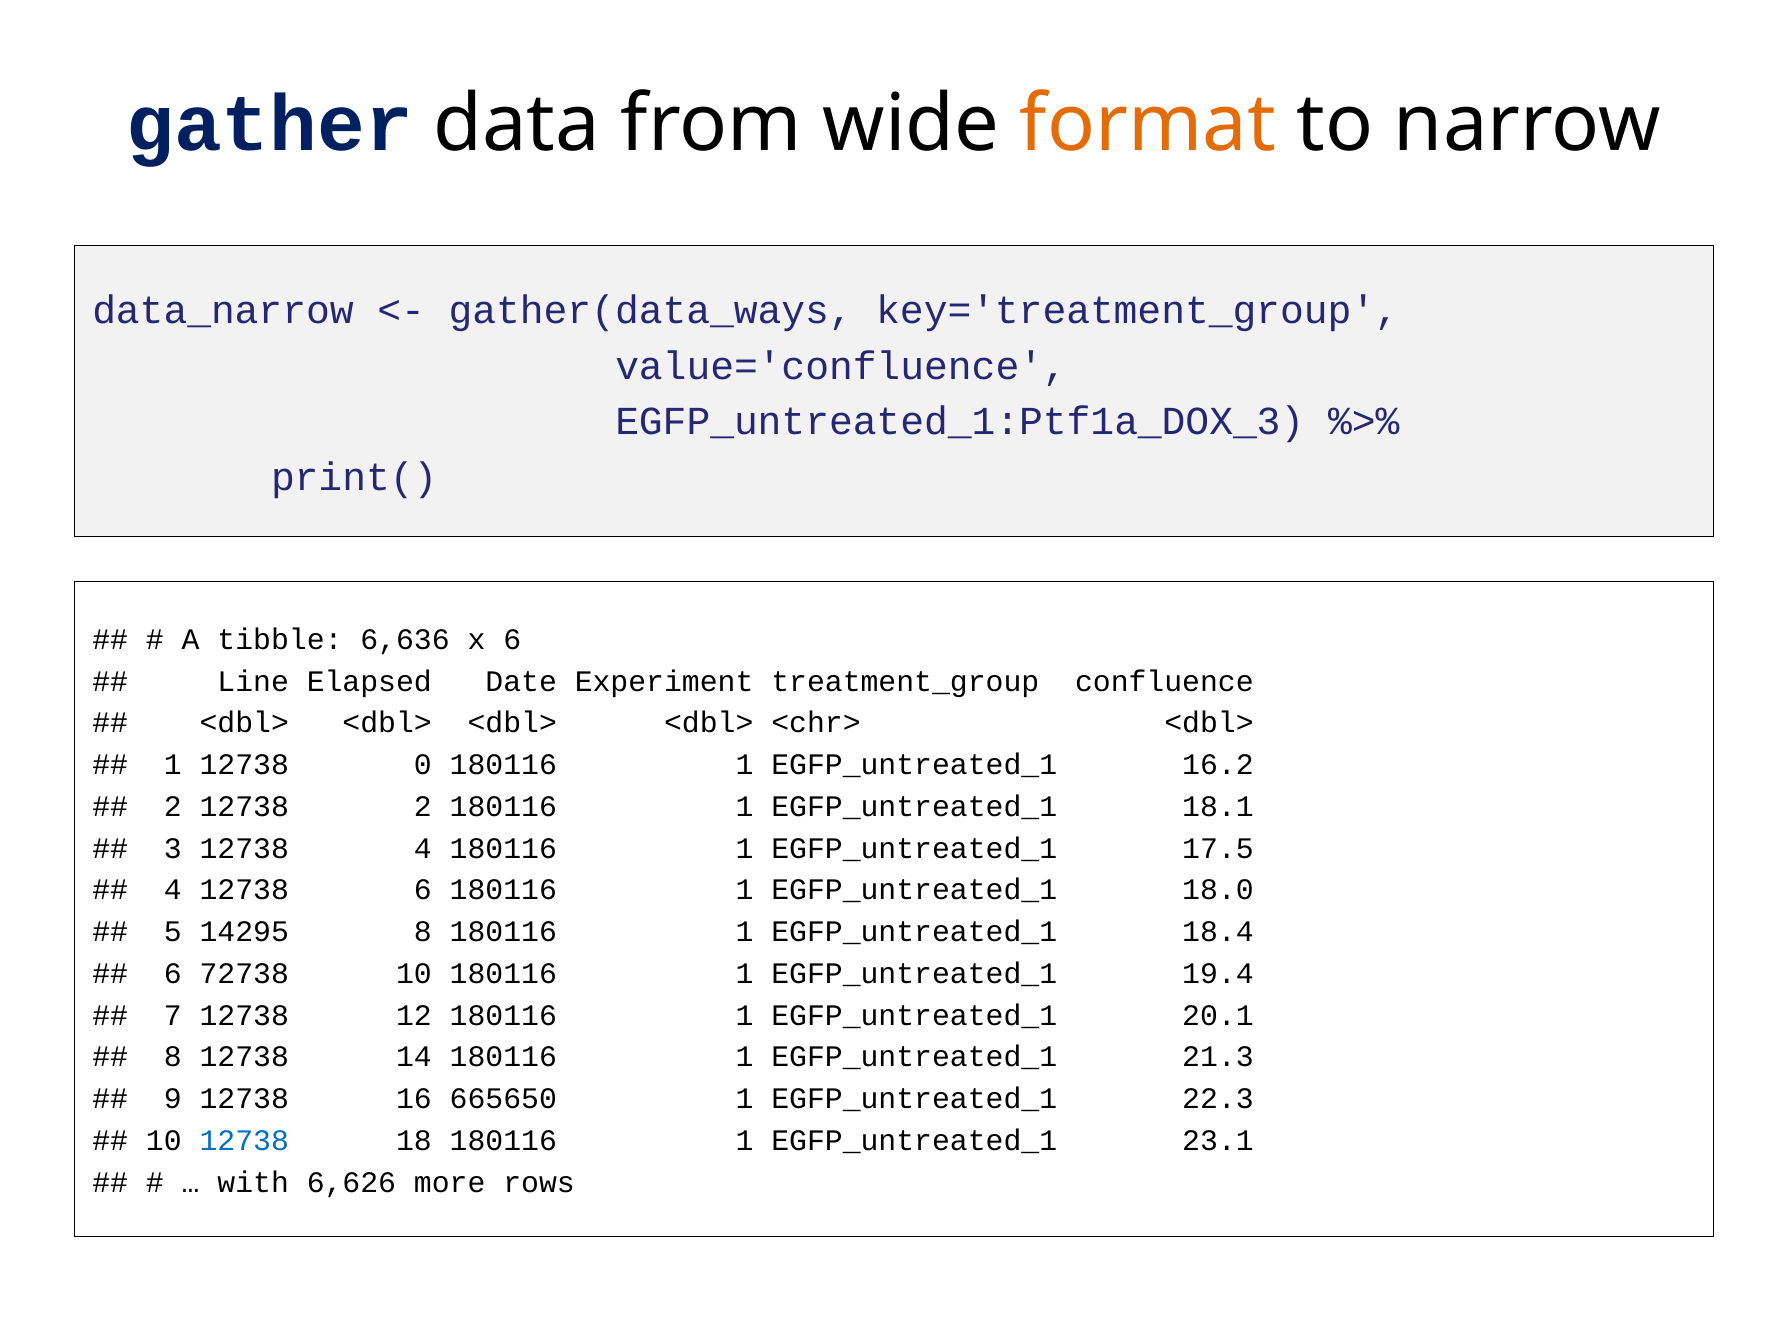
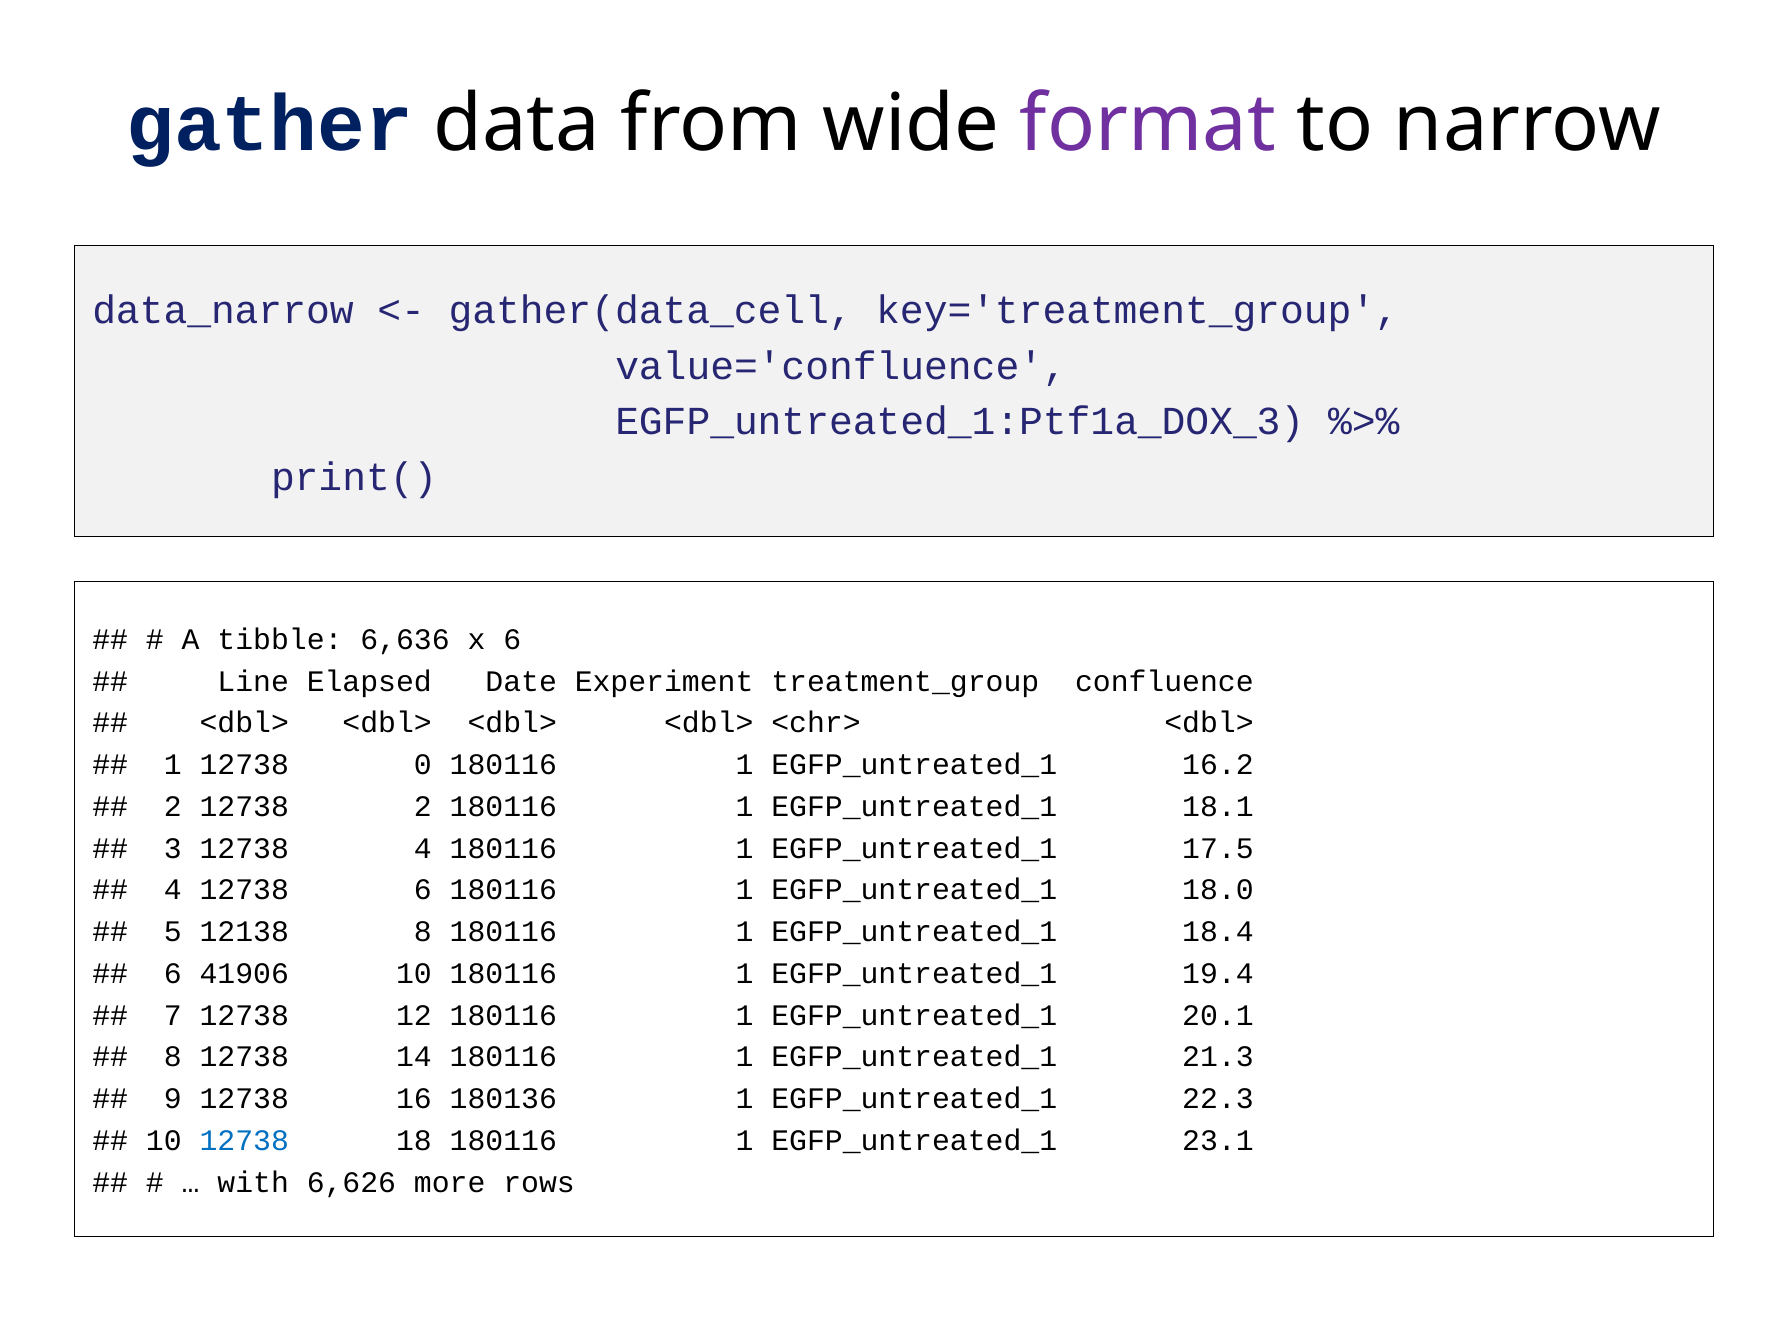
format colour: orange -> purple (1148, 125)
gather(data_ways: gather(data_ways -> gather(data_cell (651, 310)
14295: 14295 -> 12138 (244, 932)
72738: 72738 -> 41906 (244, 974)
665650: 665650 -> 180136 (503, 1099)
